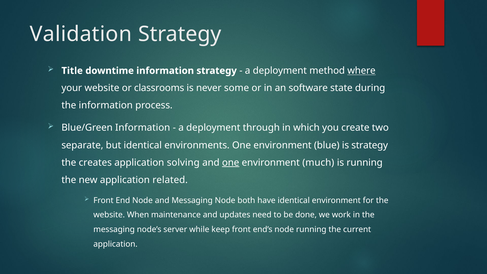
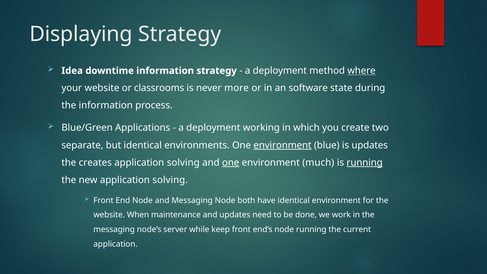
Validation: Validation -> Displaying (81, 34)
Title: Title -> Idea (72, 71)
some: some -> more (237, 88)
Blue/Green Information: Information -> Applications (143, 128)
through: through -> working (261, 128)
environment underline: none -> present (282, 145)
is strategy: strategy -> updates (370, 145)
running underline: none -> present (365, 162)
new application related: related -> solving (170, 180)
